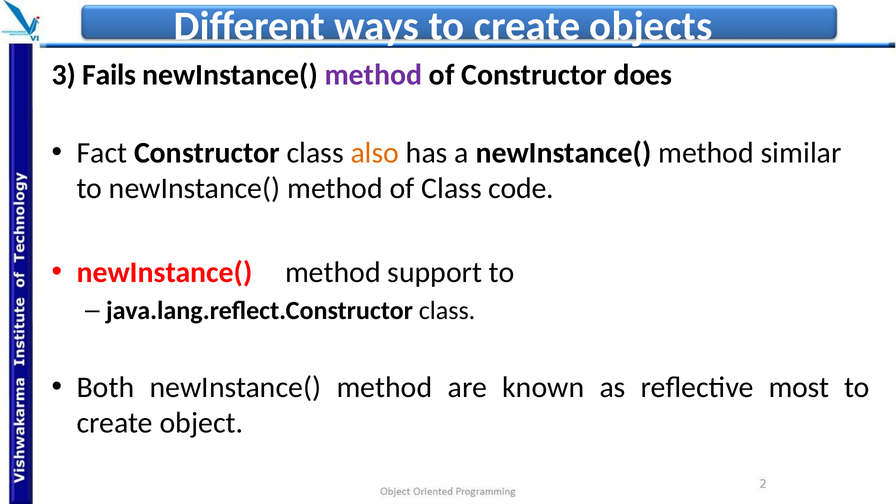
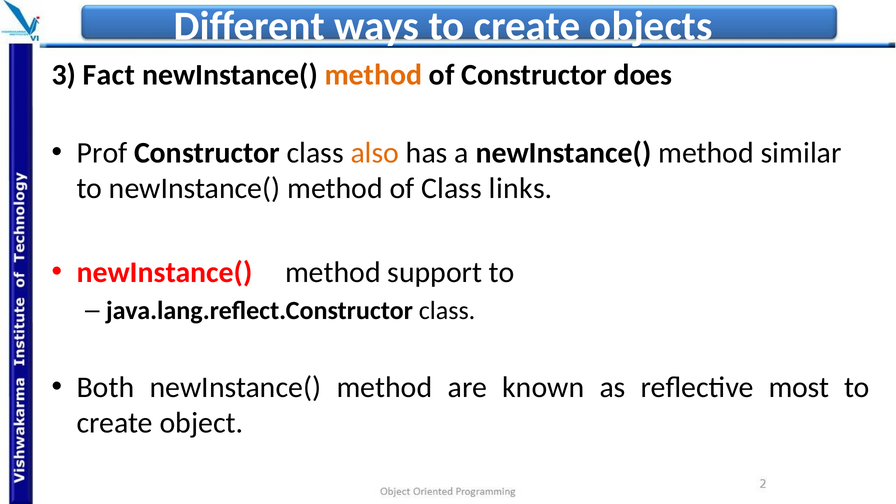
Fails: Fails -> Fact (109, 75)
method colour: purple -> orange (373, 75)
Fact: Fact -> Prof (102, 153)
code: code -> links (521, 189)
